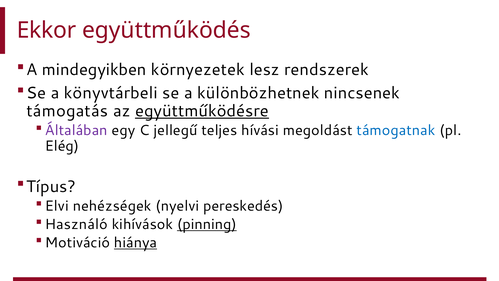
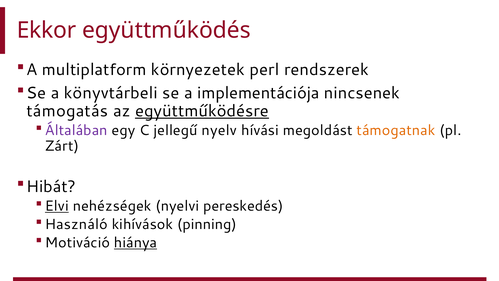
mindegyikben: mindegyikben -> multiplatform (94, 70)
lesz: lesz -> perl (264, 70)
különbözhetnek: különbözhetnek -> implementációja (258, 93)
teljes: teljes -> nyelv (219, 130)
támogatnak colour: blue -> orange (396, 130)
Elég: Elég -> Zárt (62, 146)
Típus: Típus -> Hibát (51, 186)
Elvi underline: none -> present (57, 206)
pinning underline: present -> none (207, 224)
